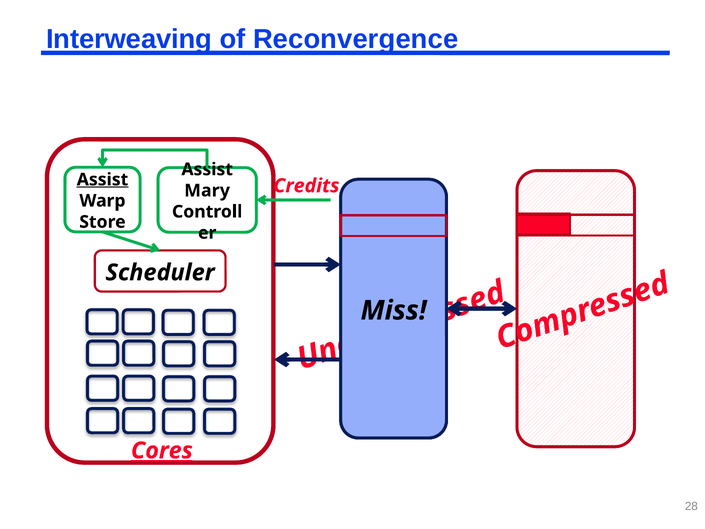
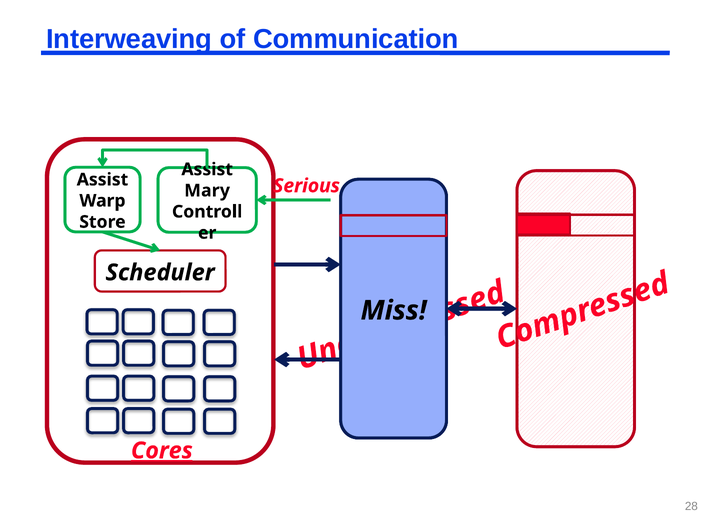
Reconvergence: Reconvergence -> Communication (356, 39)
Assist underline: present -> none (103, 180)
Credits: Credits -> Serious (307, 186)
